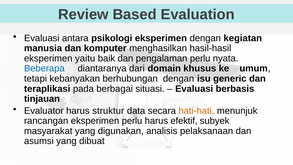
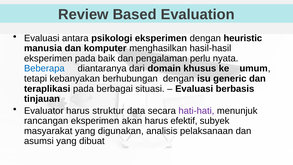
kegiatan: kegiatan -> heuristic (243, 38)
eksperimen yaitu: yaitu -> pada (85, 58)
hati-hati colour: orange -> purple (196, 111)
eksperimen perlu: perlu -> akan (132, 121)
